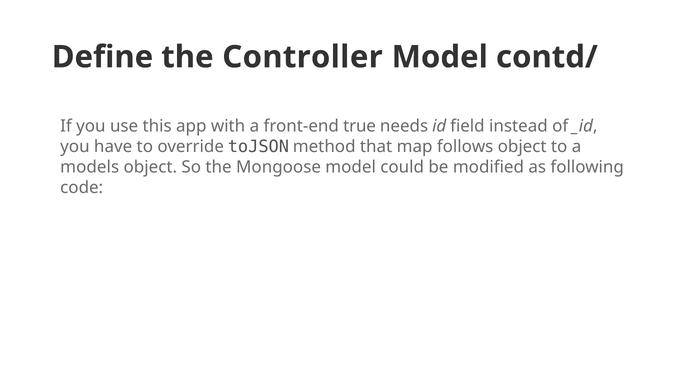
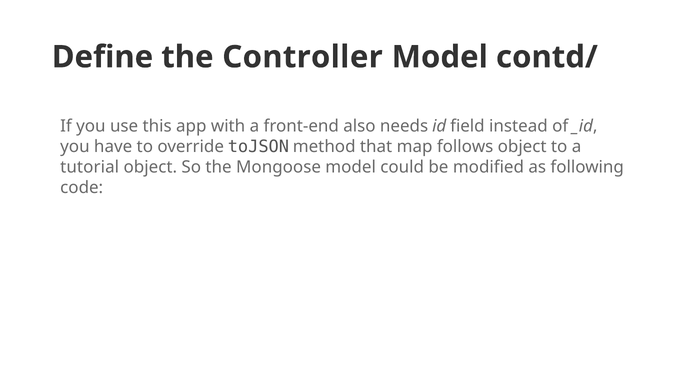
true: true -> also (359, 126)
models: models -> tutorial (90, 167)
